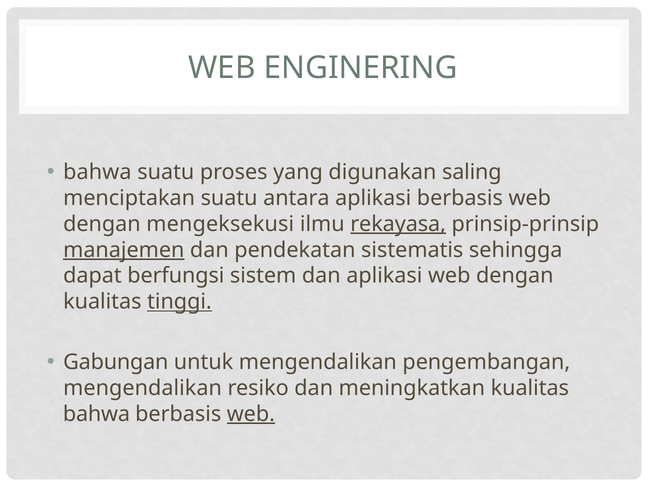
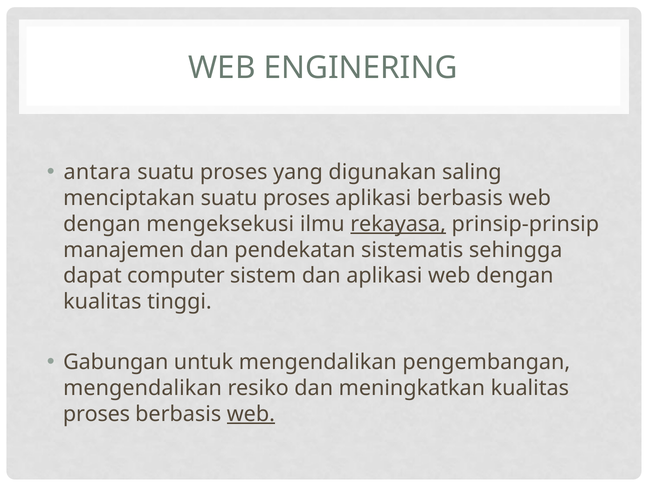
bahwa: bahwa -> antara (97, 172)
menciptakan suatu antara: antara -> proses (296, 198)
manajemen underline: present -> none (124, 250)
berfungsi: berfungsi -> computer (176, 276)
tinggi underline: present -> none (179, 302)
bahwa: bahwa -> proses (97, 414)
